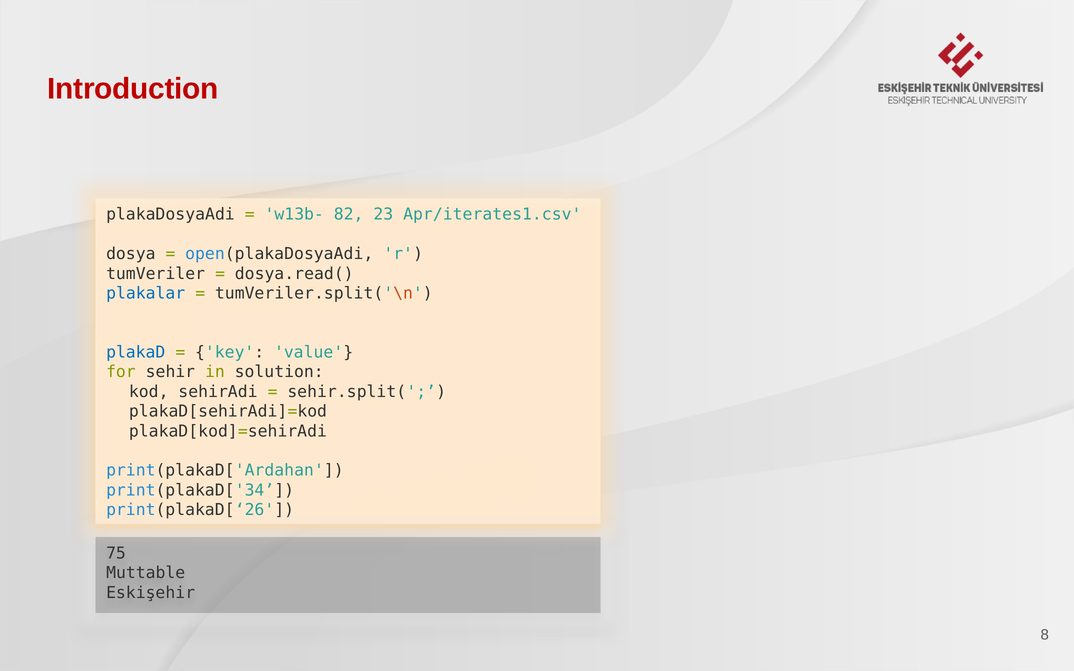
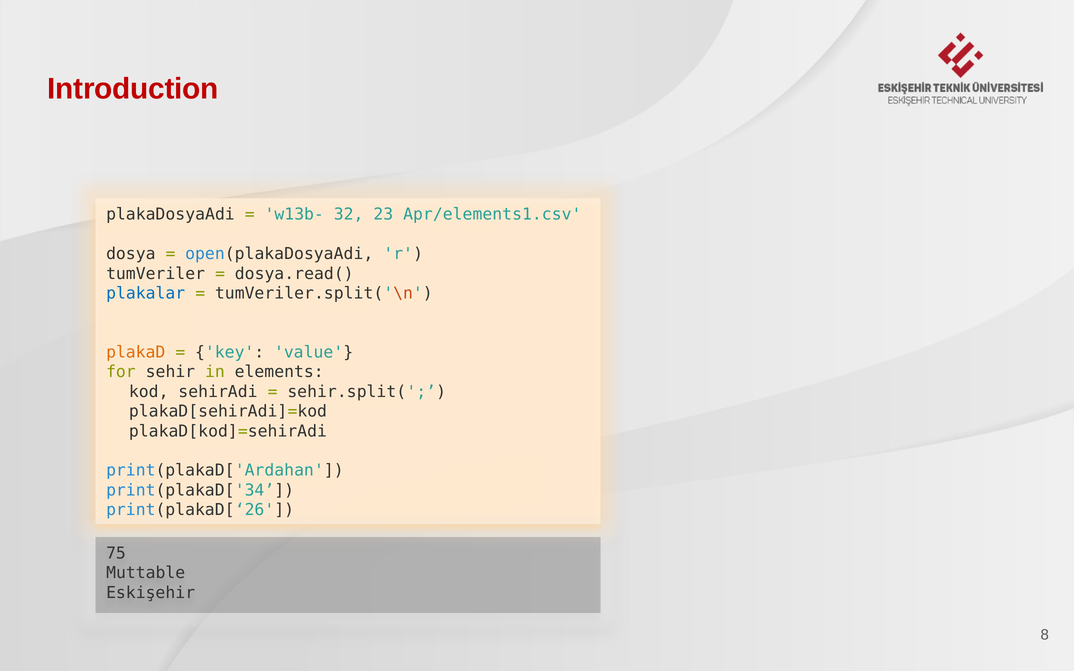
82: 82 -> 32 (349, 215)
Apr/iterates1.csv: Apr/iterates1.csv -> Apr/elements1.csv (492, 215)
plakaD colour: blue -> orange (136, 353)
solution: solution -> elements (279, 372)
